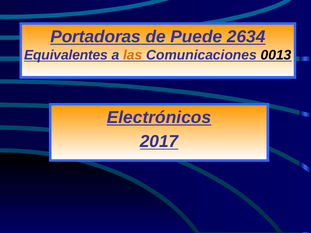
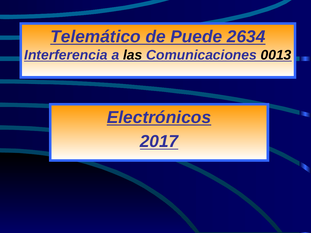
Portadoras: Portadoras -> Telemático (96, 37)
Equivalentes: Equivalentes -> Interferencia (66, 55)
las colour: orange -> black (133, 55)
